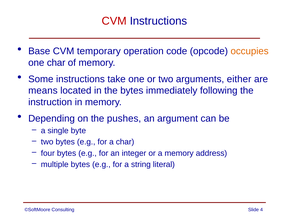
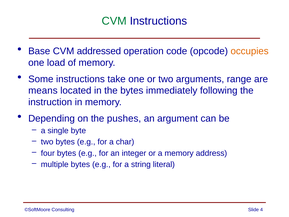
CVM colour: red -> green (114, 21)
temporary: temporary -> addressed (99, 51)
one char: char -> load (56, 63)
either: either -> range (239, 79)
